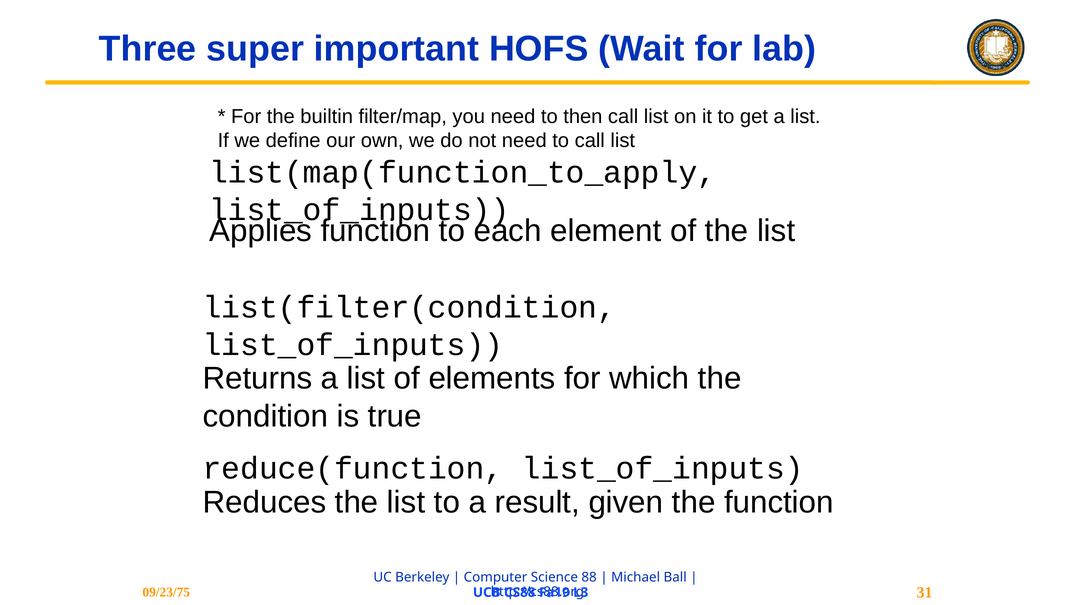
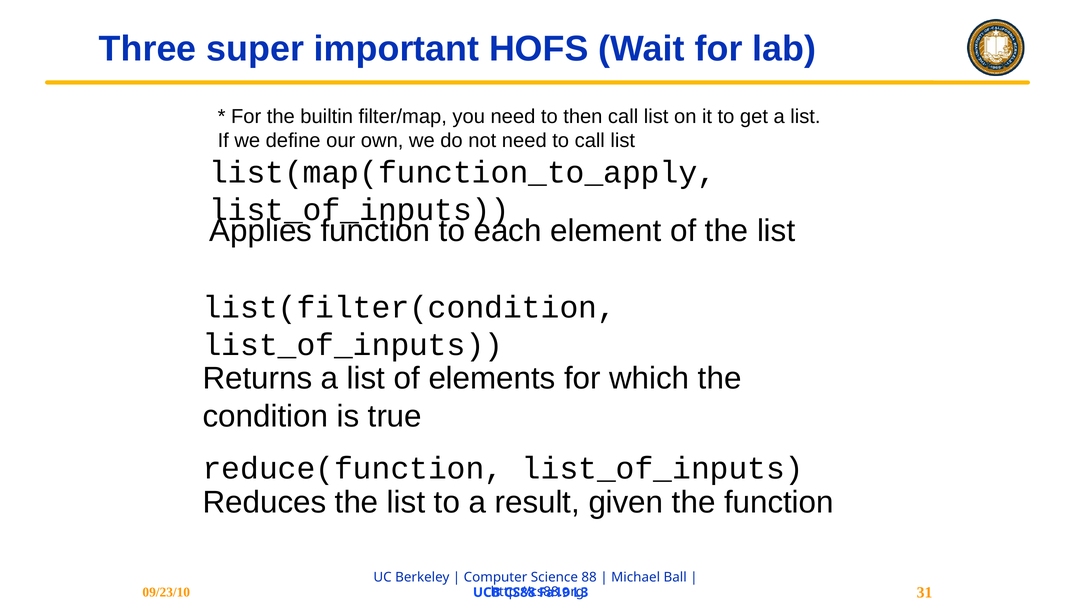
09/23/75: 09/23/75 -> 09/23/10 (166, 592)
